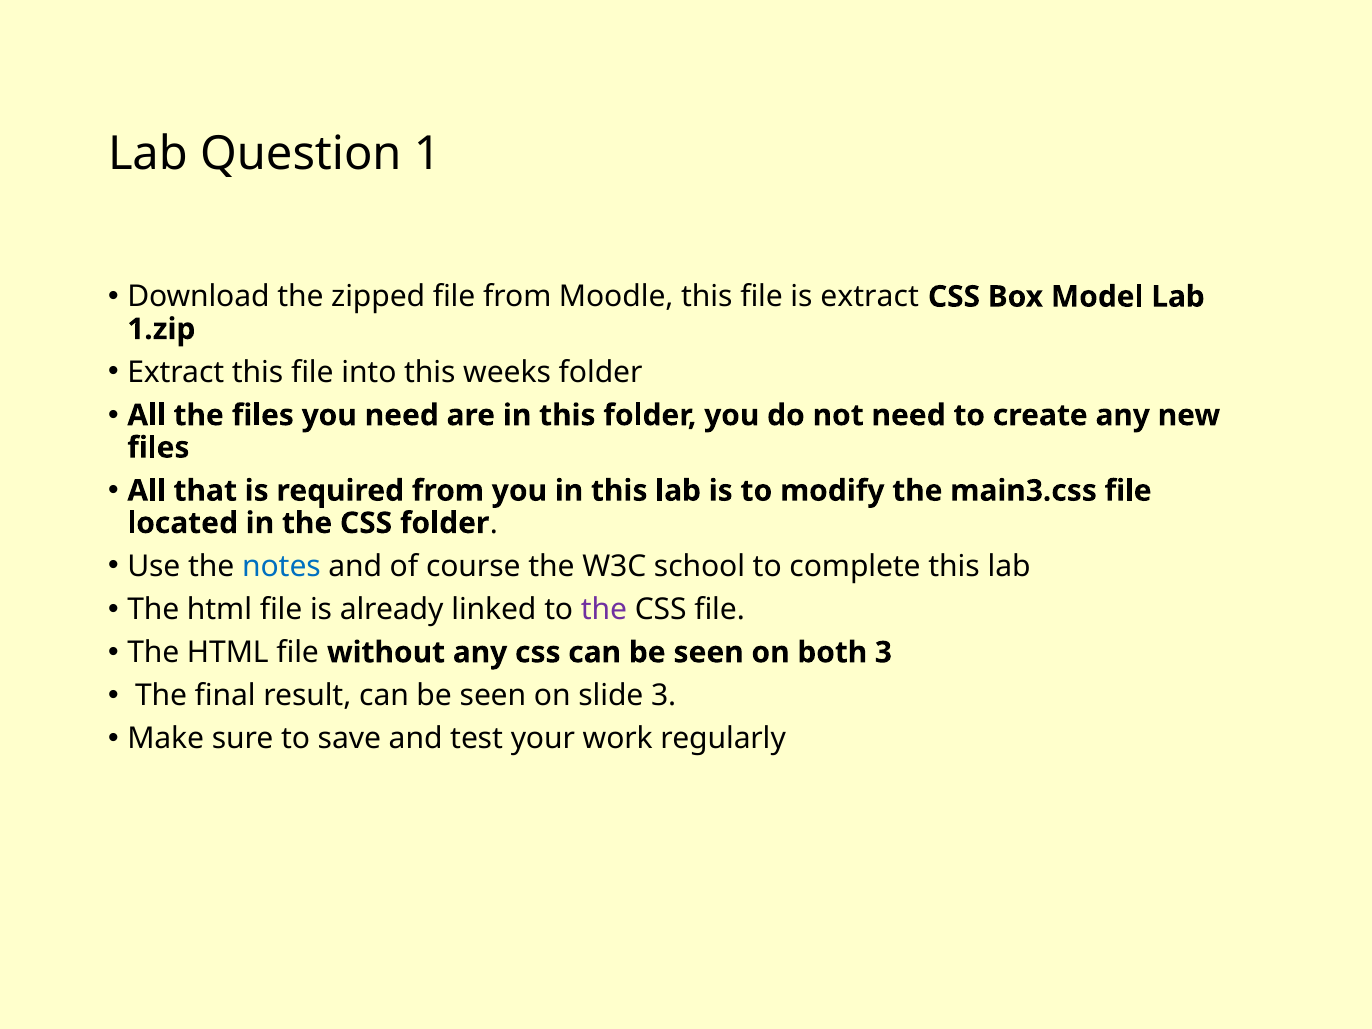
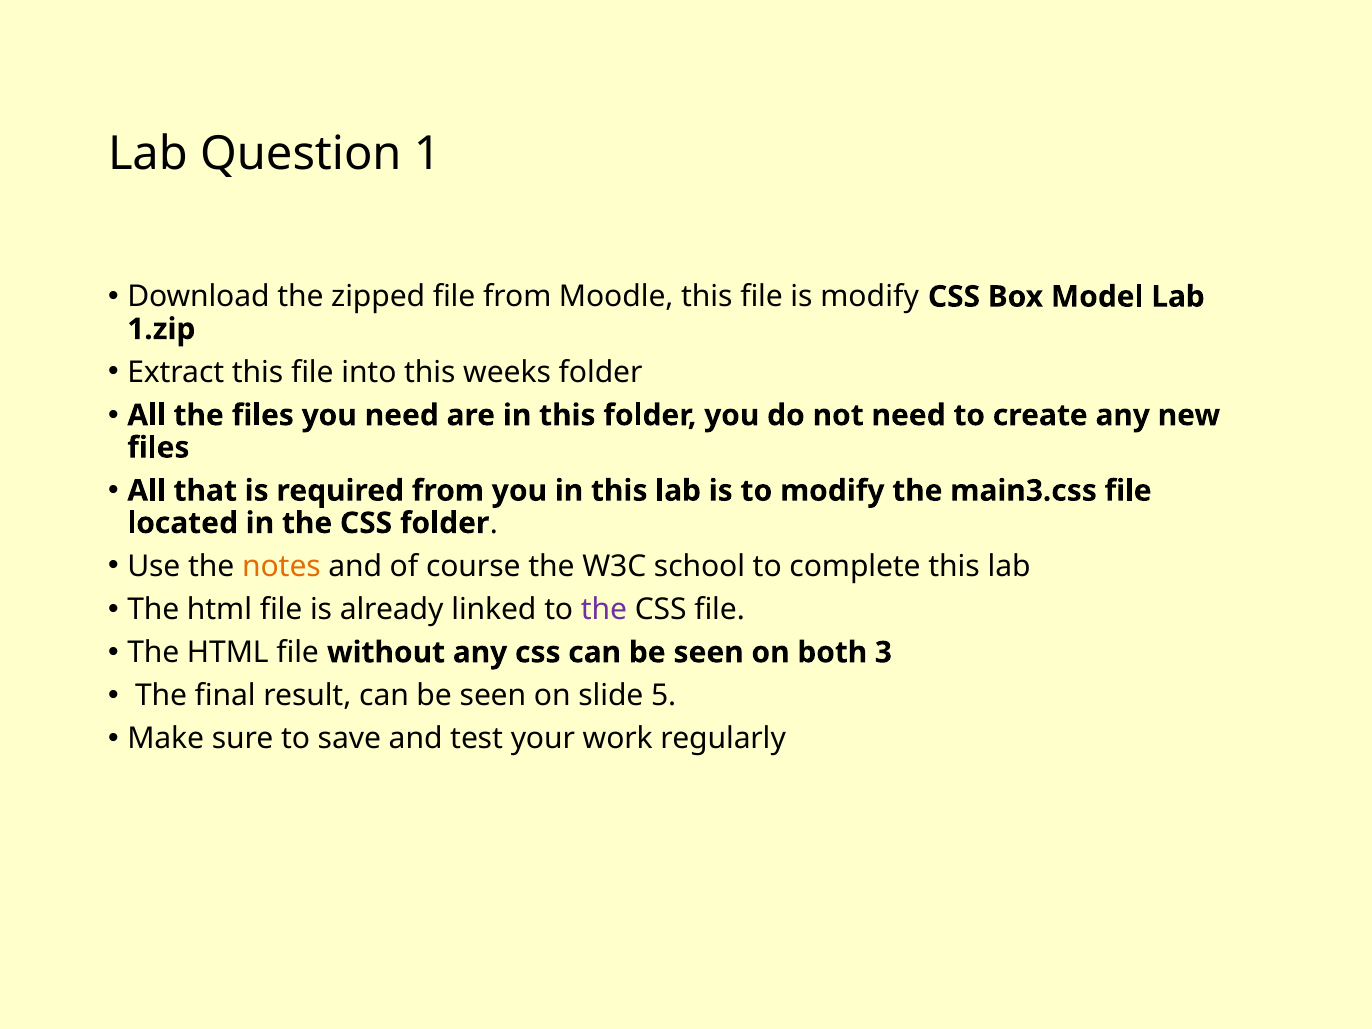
is extract: extract -> modify (870, 297)
notes colour: blue -> orange (281, 566)
slide 3: 3 -> 5 (664, 696)
